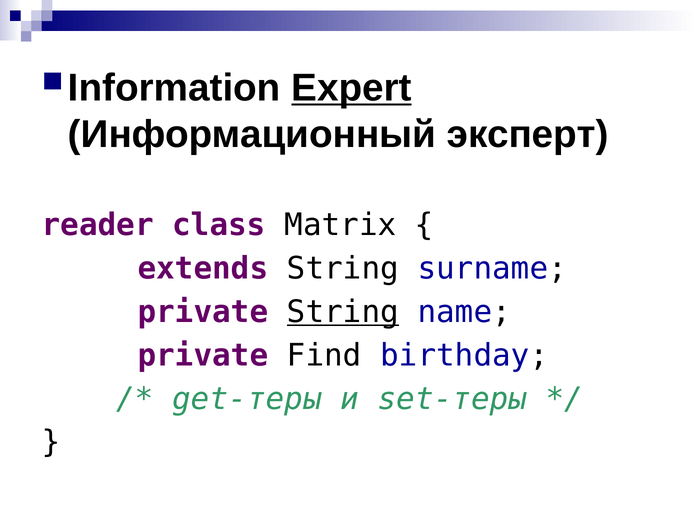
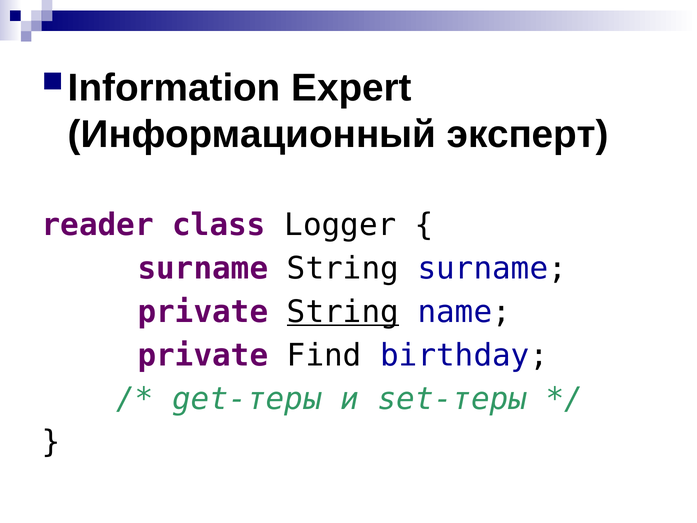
Expert underline: present -> none (351, 88)
Matrix: Matrix -> Logger (340, 225)
extends: extends -> surname (203, 268)
